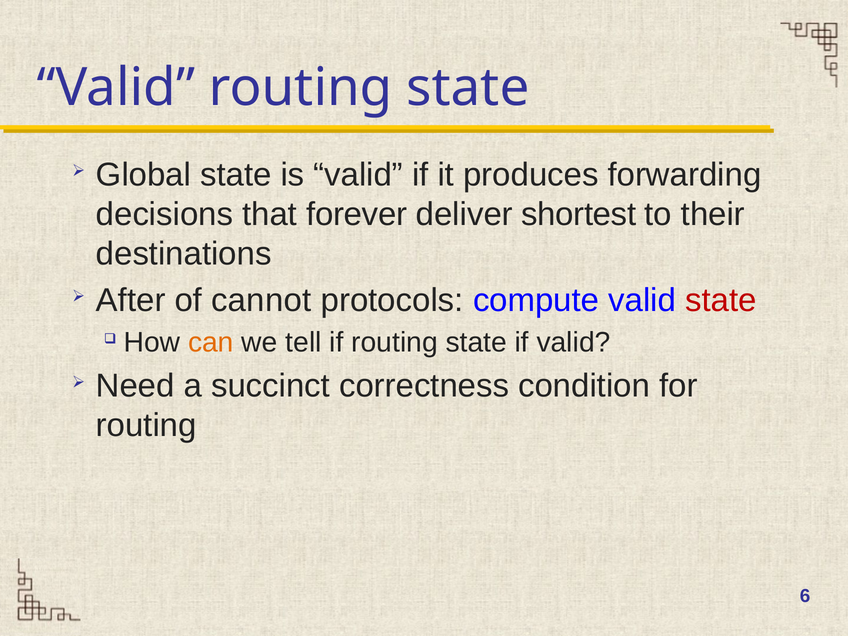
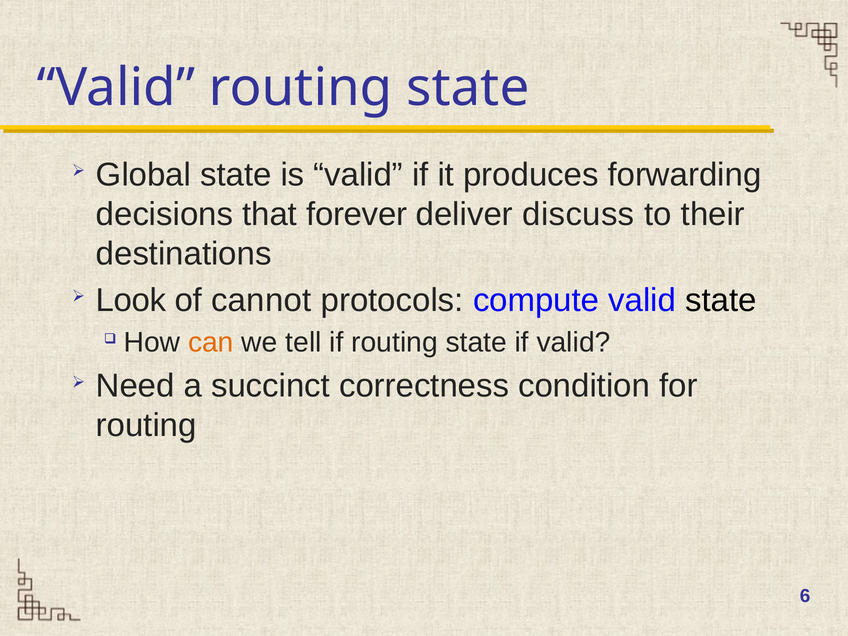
shortest: shortest -> discuss (578, 214)
After: After -> Look (131, 300)
state colour: red -> black (721, 300)
